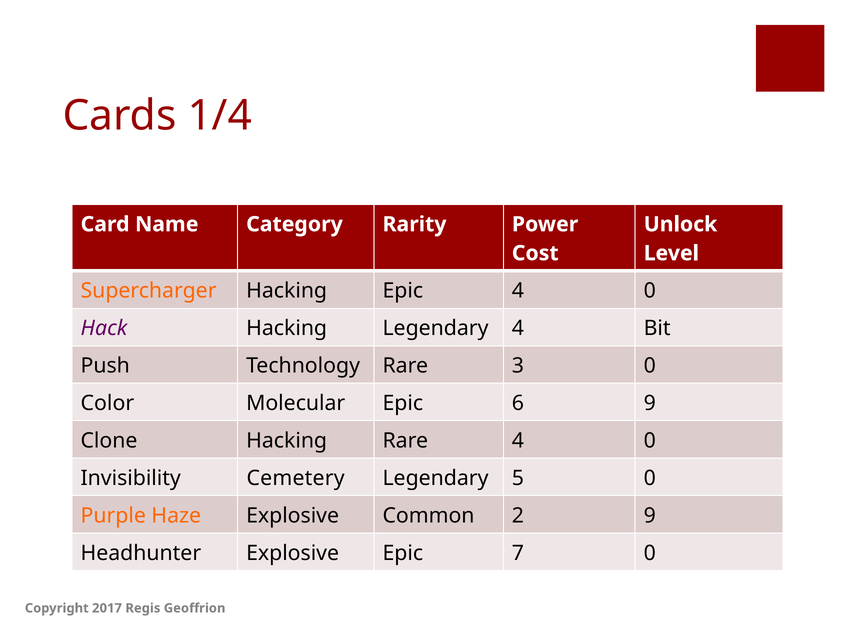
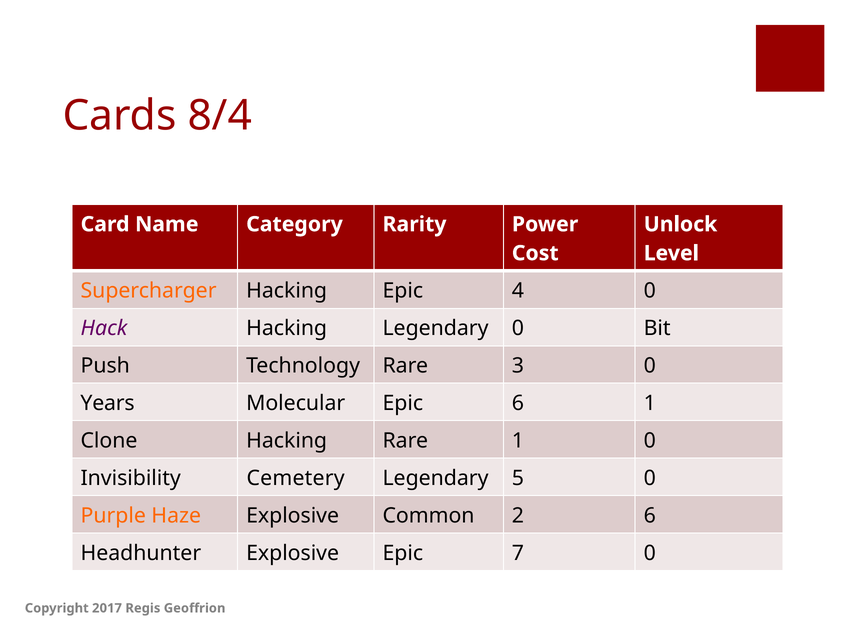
1/4: 1/4 -> 8/4 (220, 116)
Legendary 4: 4 -> 0 (518, 328)
Color: Color -> Years (108, 403)
6 9: 9 -> 1 (650, 403)
Rare 4: 4 -> 1 (518, 441)
2 9: 9 -> 6 (650, 516)
